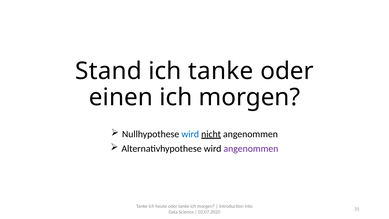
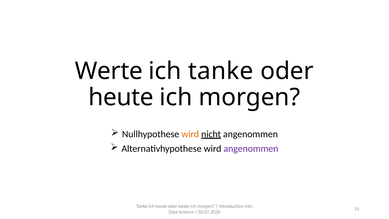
Stand: Stand -> Werte (109, 71)
einen: einen -> heute (121, 97)
wird colour: blue -> orange (190, 134)
